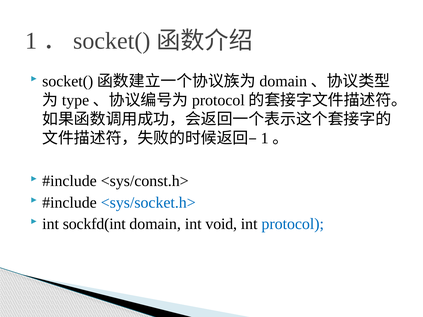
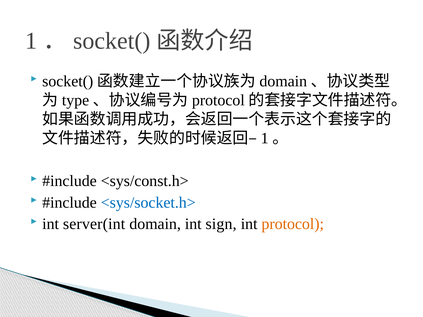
sockfd(int: sockfd(int -> server(int (94, 224)
void: void -> sign (221, 224)
protocol colour: blue -> orange (293, 224)
